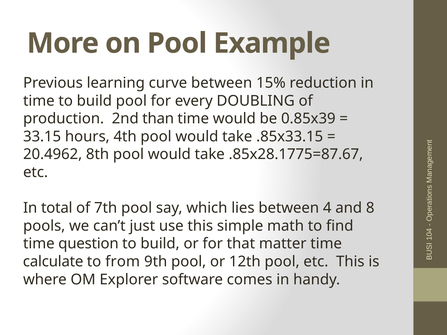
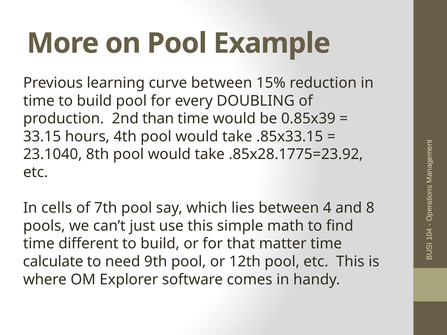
20.4962: 20.4962 -> 23.1040 (53, 155)
.85x28.1775=87.67: .85x28.1775=87.67 -> .85x28.1775=23.92 (296, 155)
total: total -> cells (57, 208)
question: question -> different (88, 244)
from: from -> need (123, 262)
